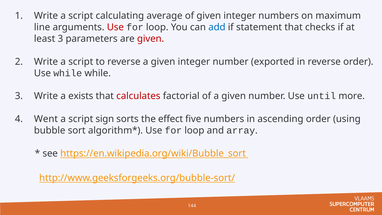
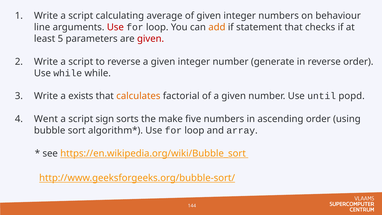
maximum: maximum -> behaviour (338, 16)
add colour: blue -> orange (217, 27)
least 3: 3 -> 5 (60, 39)
exported: exported -> generate (273, 62)
calculates colour: red -> orange (138, 96)
more: more -> popd (352, 96)
effect: effect -> make (171, 119)
